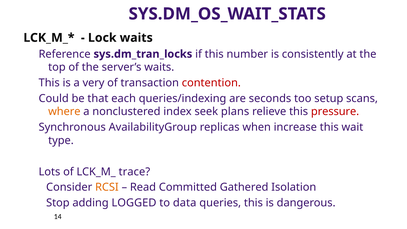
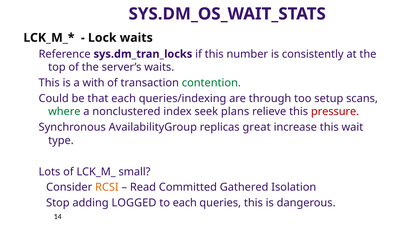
very: very -> with (94, 83)
contention colour: red -> green (211, 83)
seconds: seconds -> through (270, 98)
where colour: orange -> green (64, 112)
when: when -> great (257, 127)
trace: trace -> small (134, 172)
to data: data -> each (185, 203)
